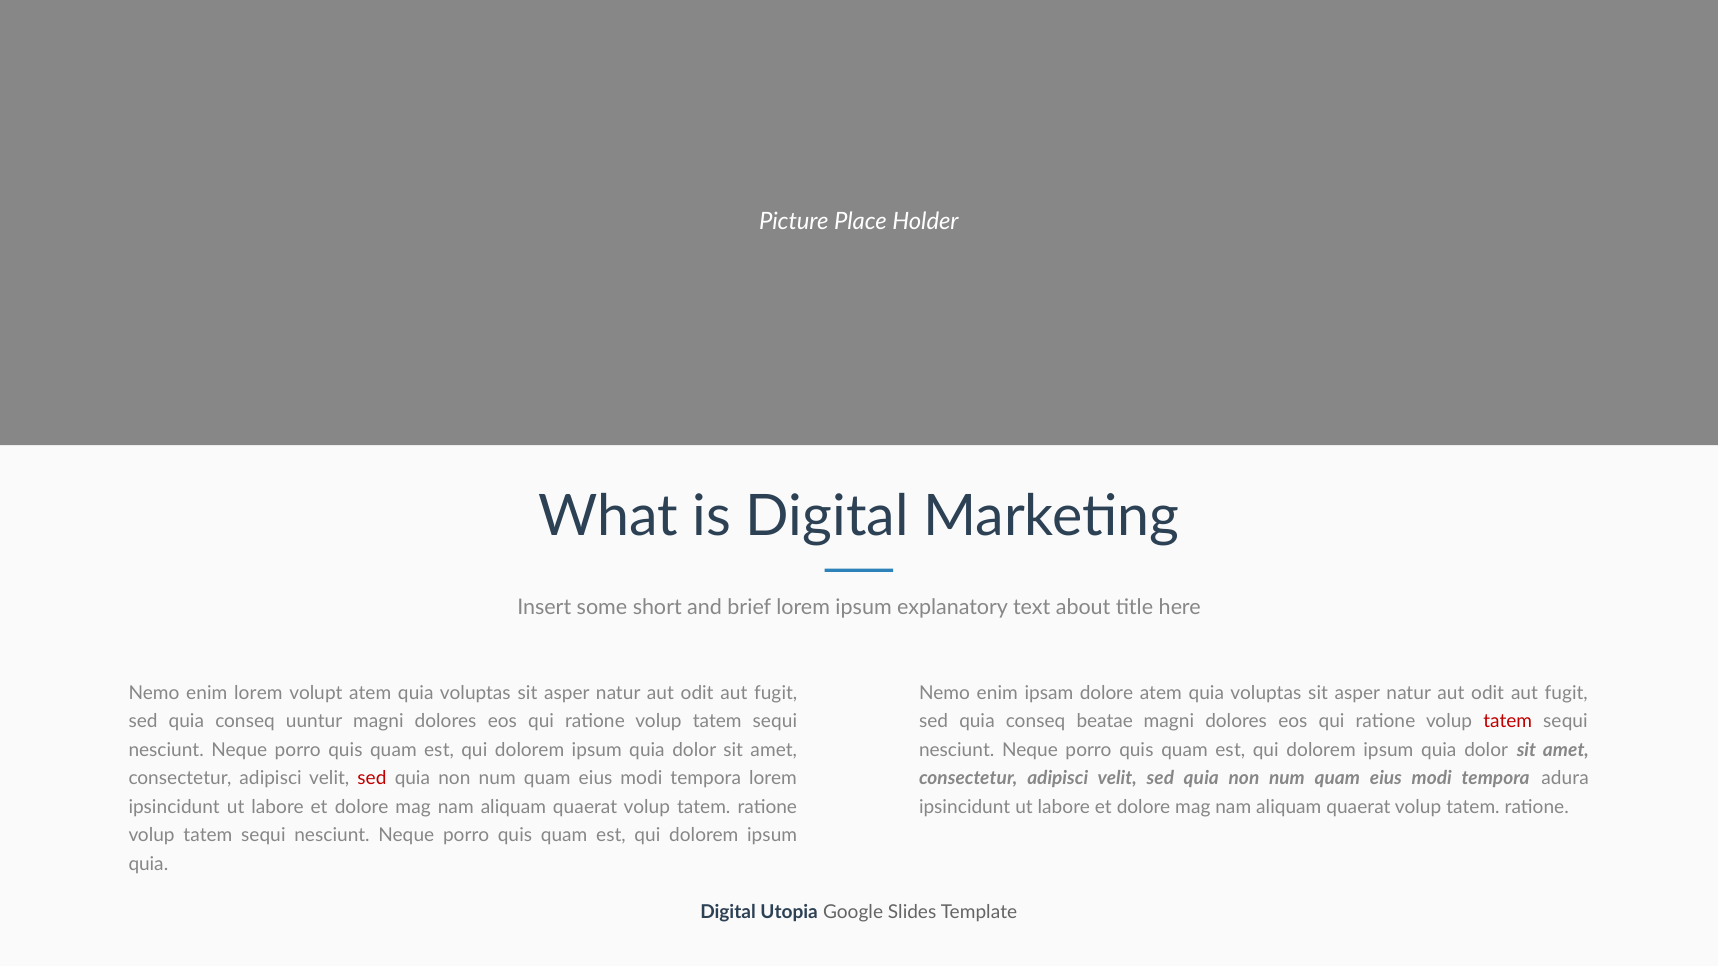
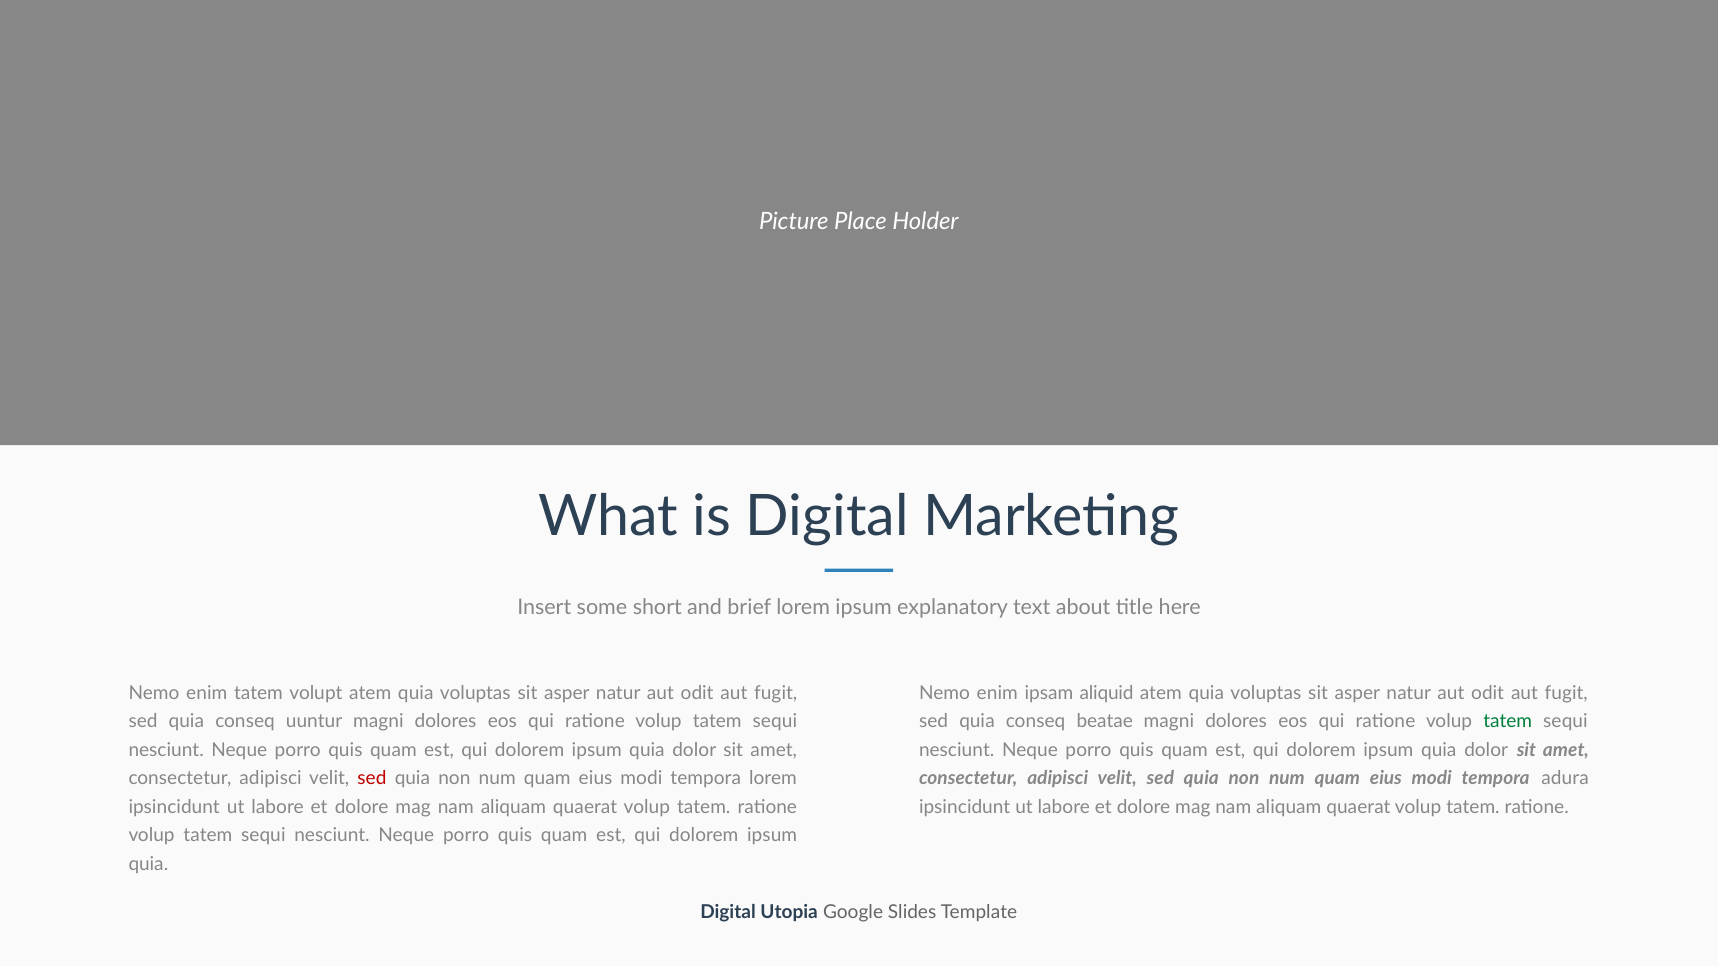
enim lorem: lorem -> tatem (258, 693)
ipsam dolore: dolore -> aliquid (1107, 693)
tatem colour: red -> green (1508, 722)
